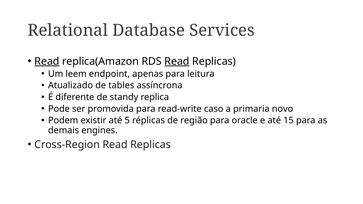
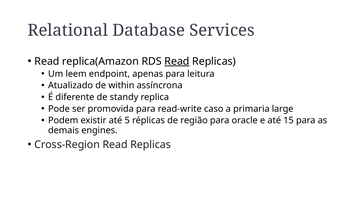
Read underline: present -> none (47, 61)
tables: tables -> within (121, 86)
novo: novo -> large (283, 109)
